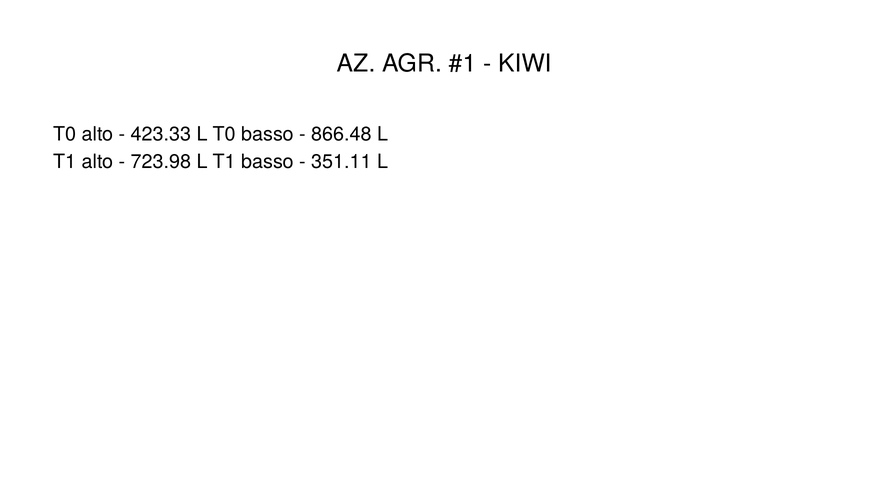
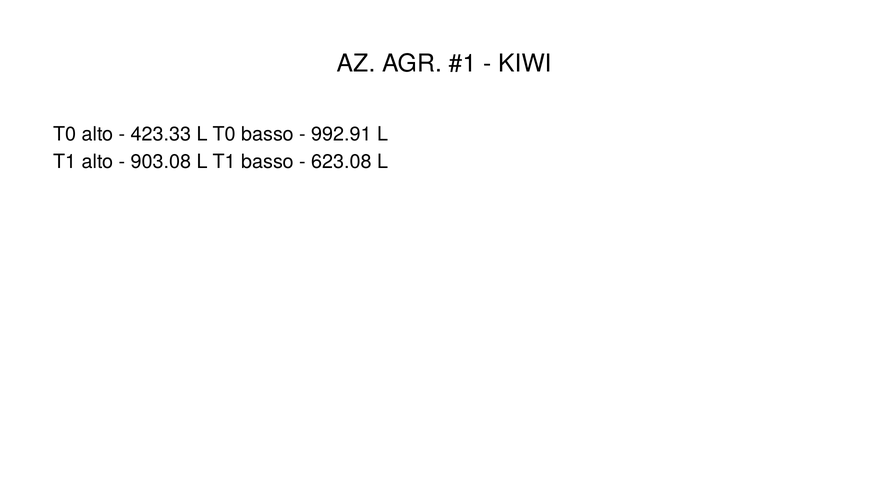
866.48: 866.48 -> 992.91 (342, 134)
723.98: 723.98 -> 903.08 (161, 162)
351.11: 351.11 -> 623.08 (342, 162)
